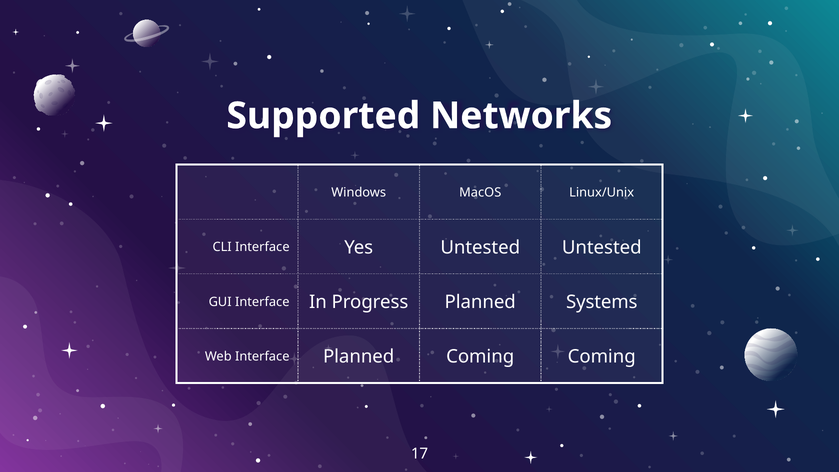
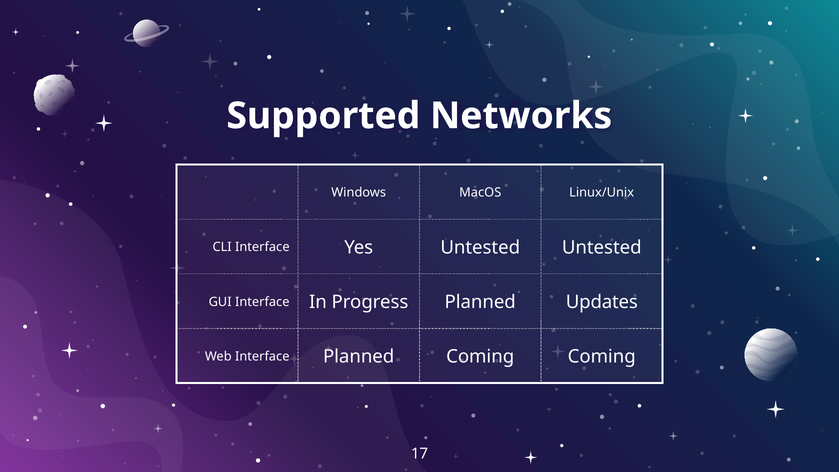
Systems: Systems -> Updates (602, 302)
